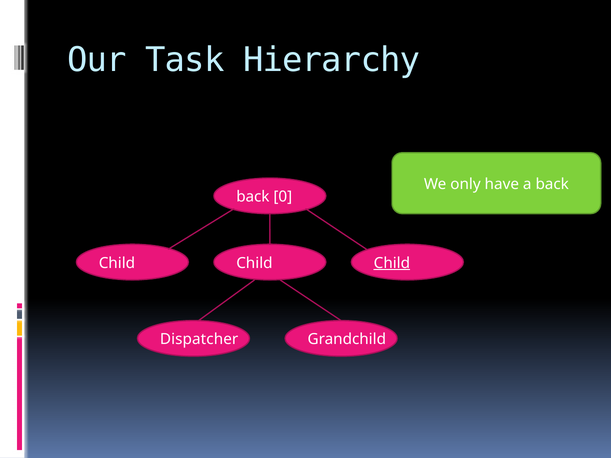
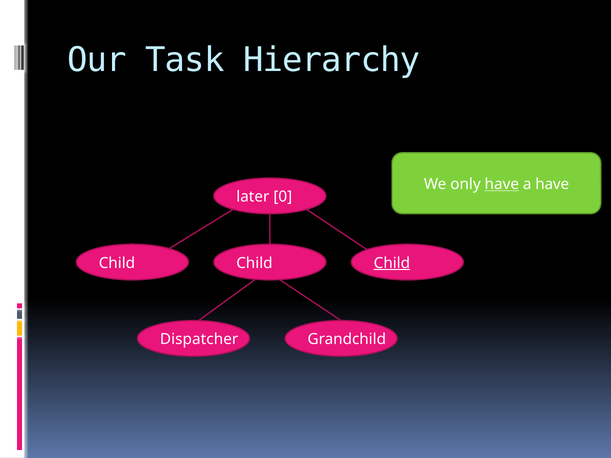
have underline: none -> present (502, 184)
a back: back -> have (552, 184)
back: back -> later (253, 197)
